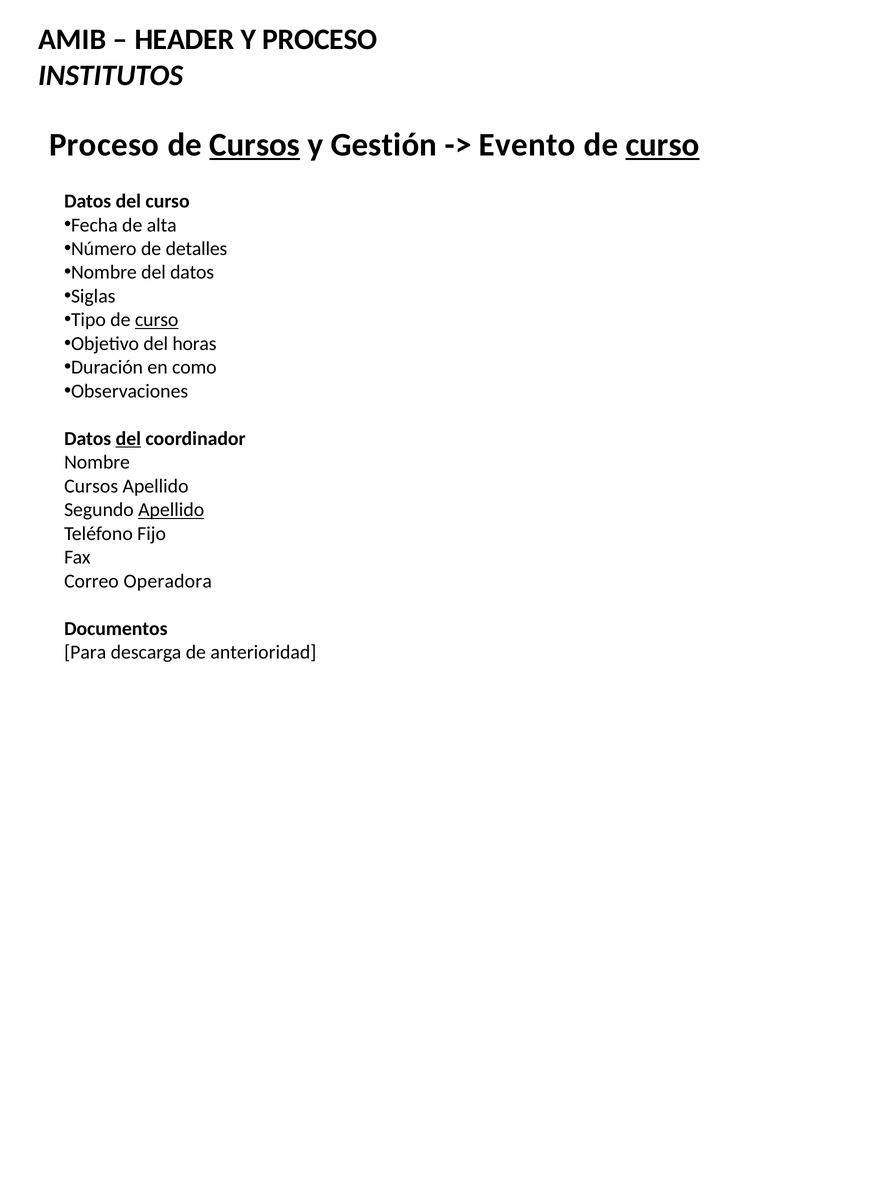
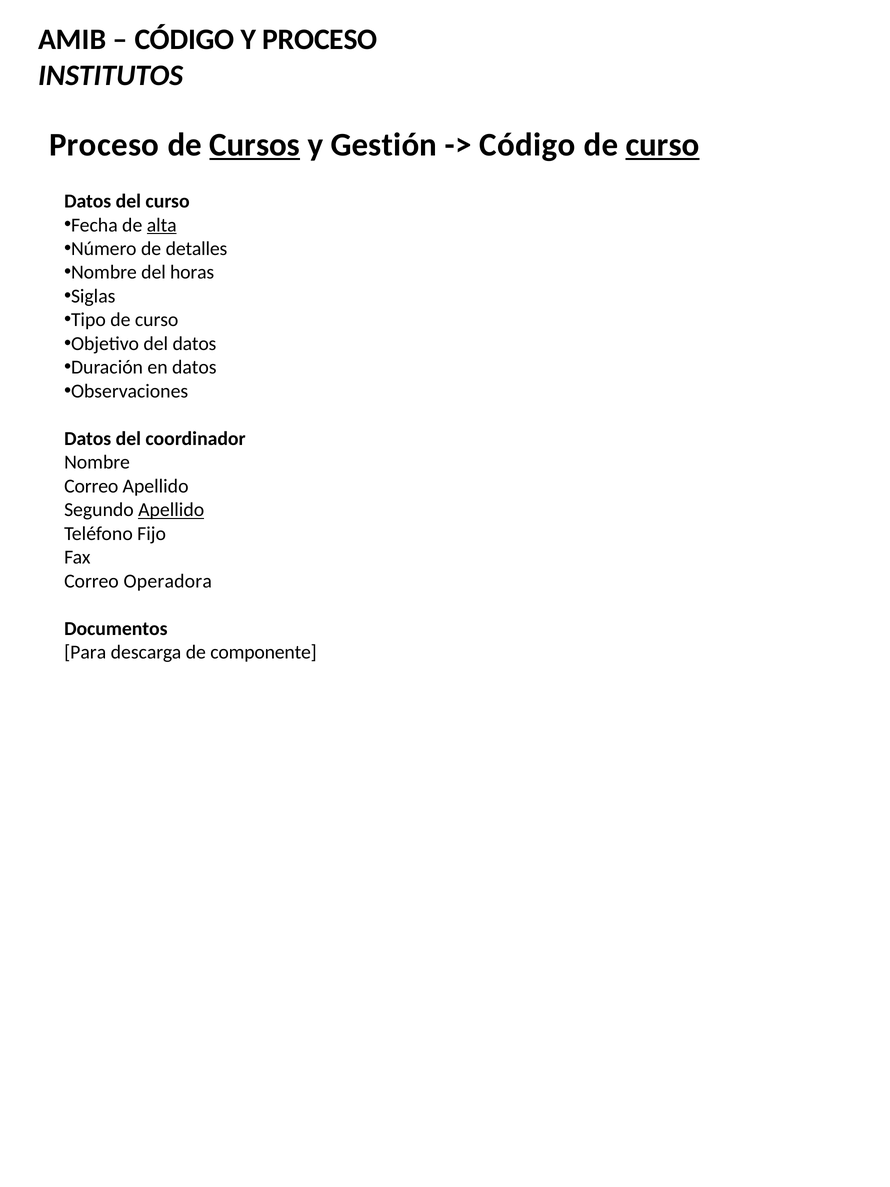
HEADER: HEADER -> CÓDIGO (184, 40)
Evento: Evento -> Código (527, 145)
alta underline: none -> present (162, 225)
del datos: datos -> horas (192, 272)
curso underline: present -> none (157, 320)
del horas: horas -> datos (194, 344)
en como: como -> datos (194, 367)
del underline: present -> none (128, 439)
Cursos: Cursos -> Correo (91, 486)
anterioridad: anterioridad -> componente (264, 652)
